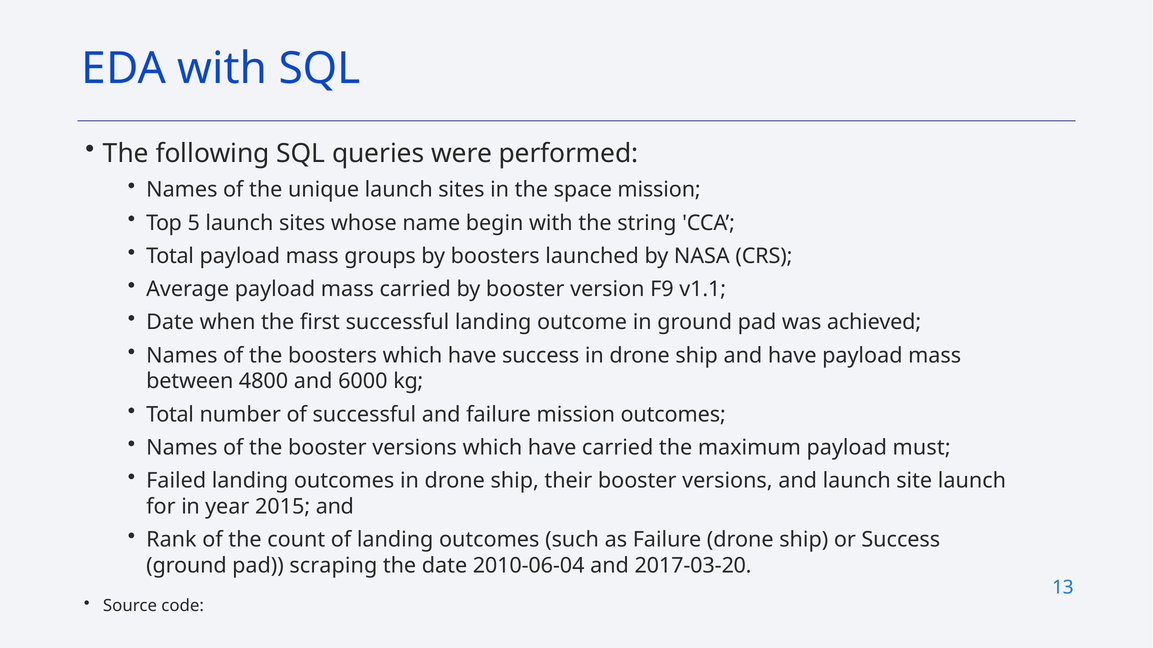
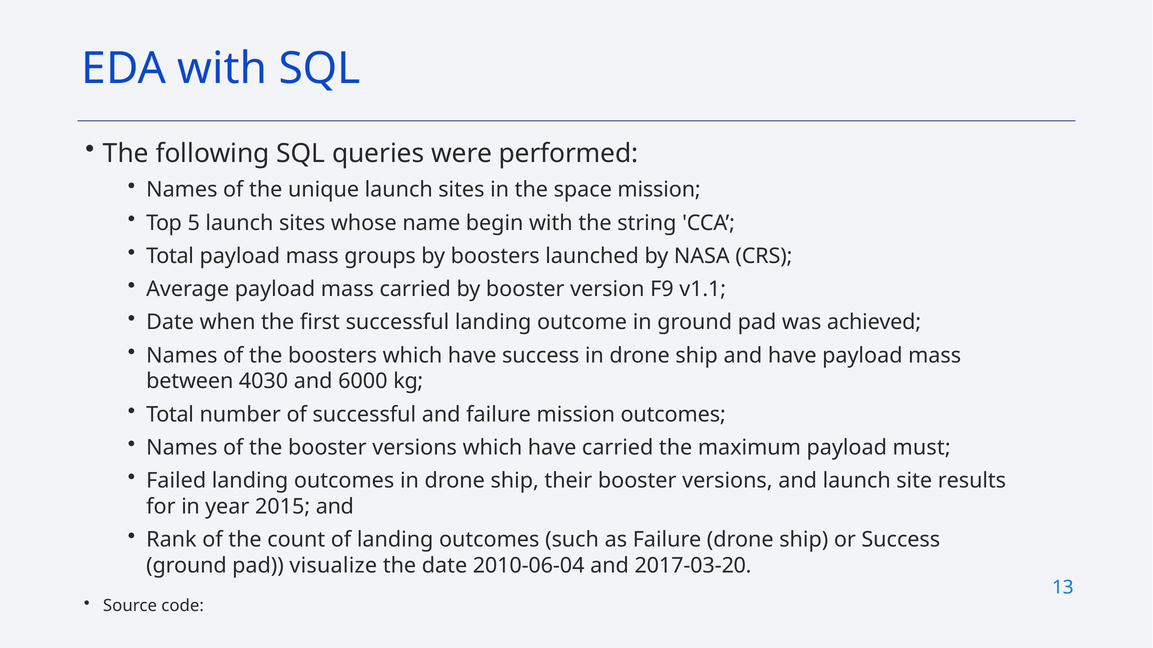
4800: 4800 -> 4030 (263, 382)
site launch: launch -> results (972, 481)
scraping: scraping -> visualize (333, 566)
